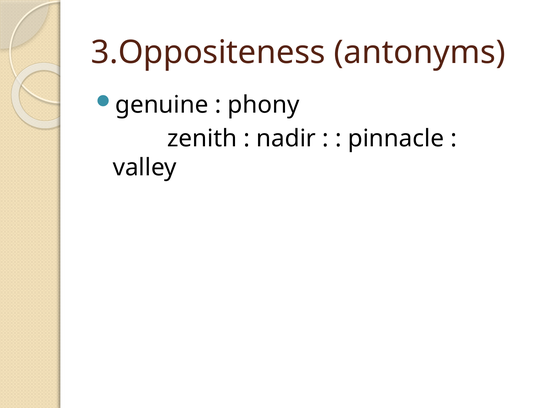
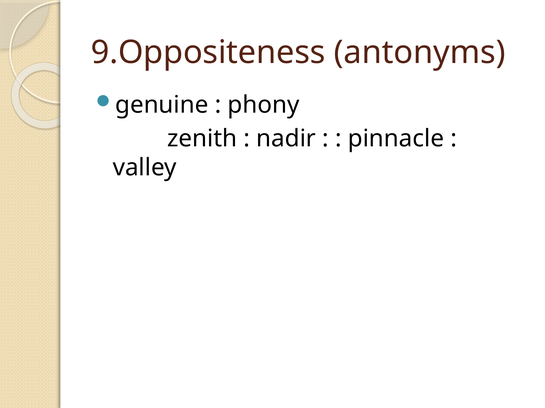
3.Oppositeness: 3.Oppositeness -> 9.Oppositeness (208, 53)
